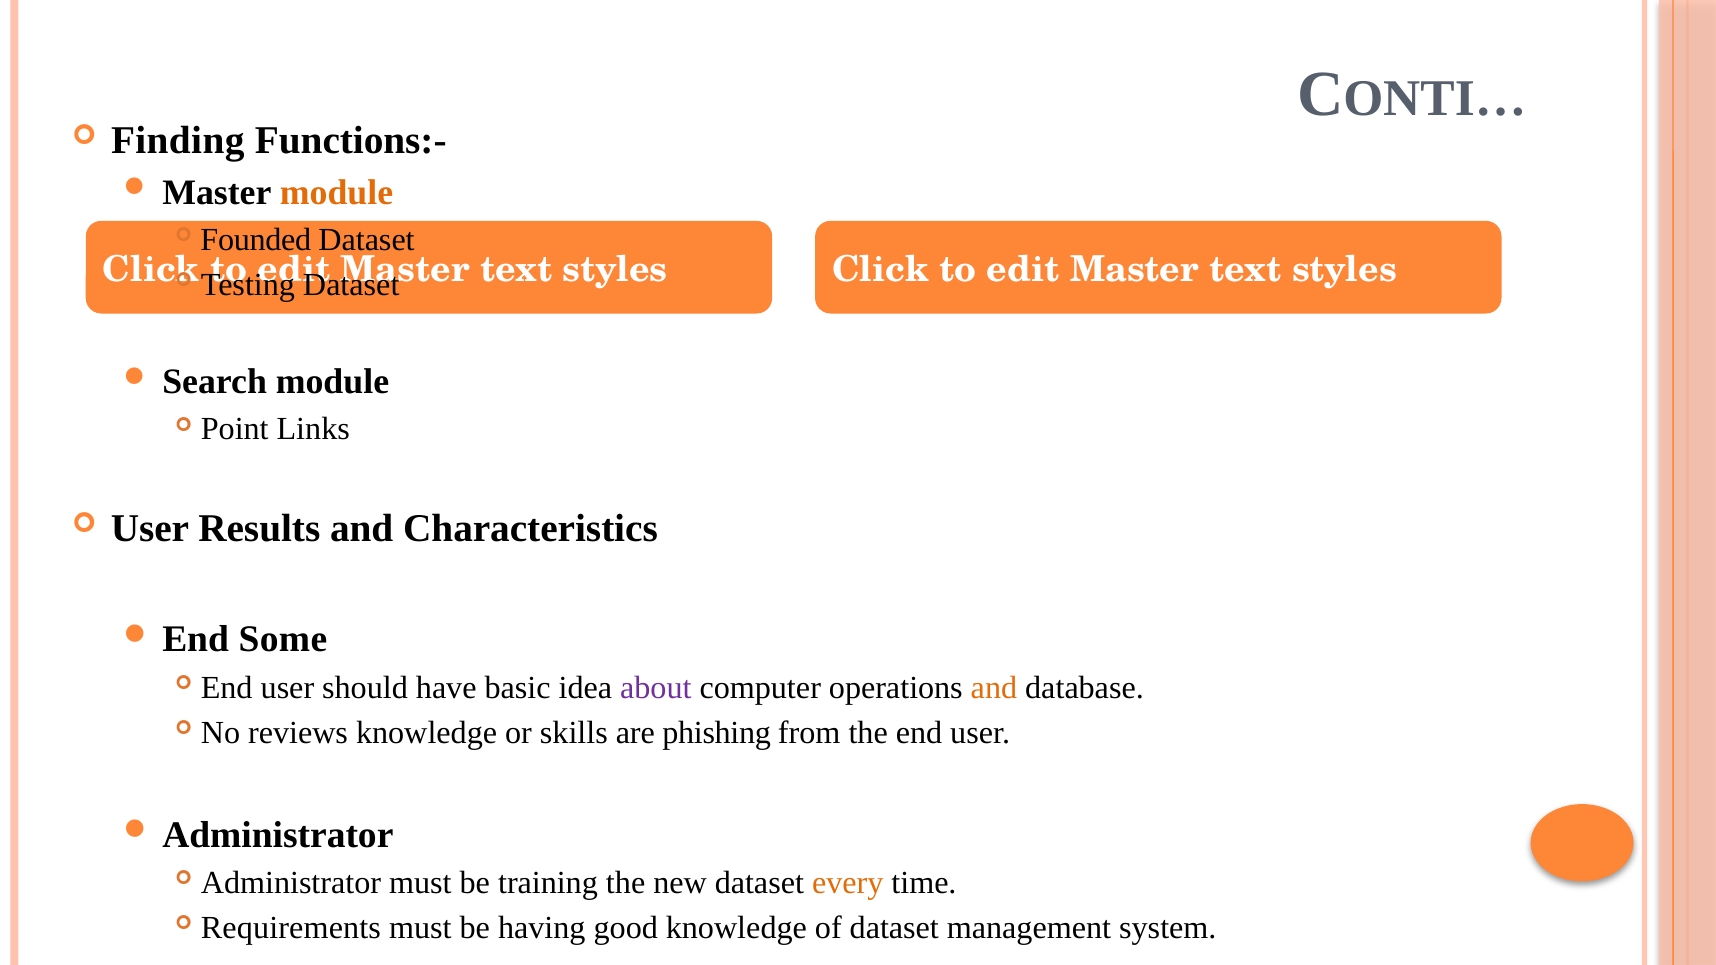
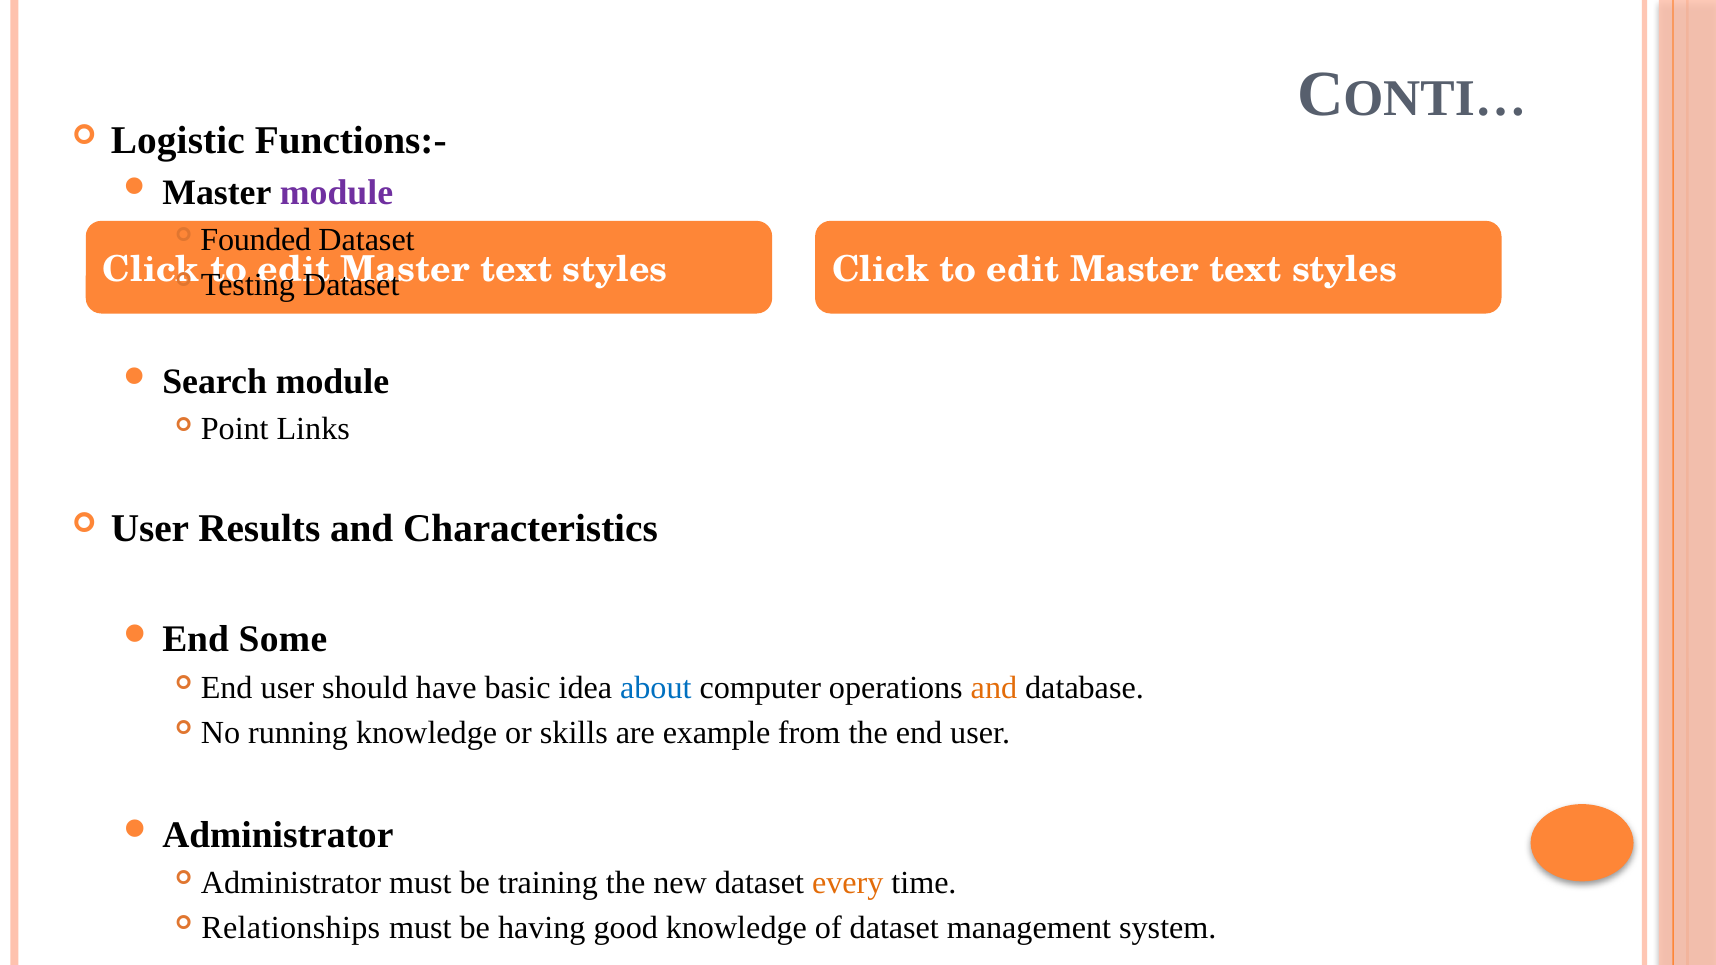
Finding: Finding -> Logistic (178, 141)
module colour: orange -> purple (336, 193)
about colour: purple -> blue (656, 688)
reviews: reviews -> running (298, 733)
phishing: phishing -> example (717, 733)
Requirements: Requirements -> Relationships (291, 928)
